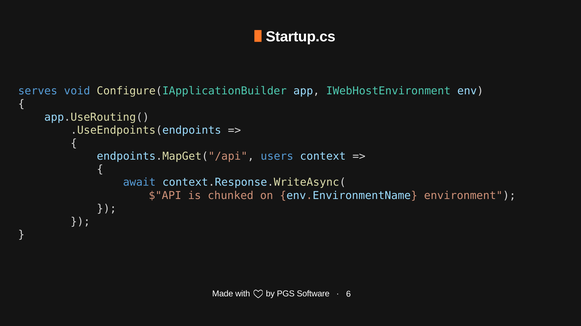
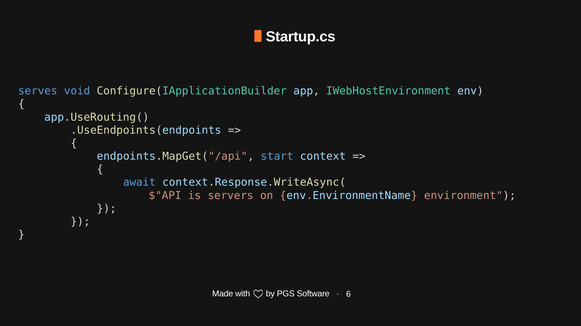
users: users -> start (277, 156)
chunked: chunked -> servers (231, 195)
